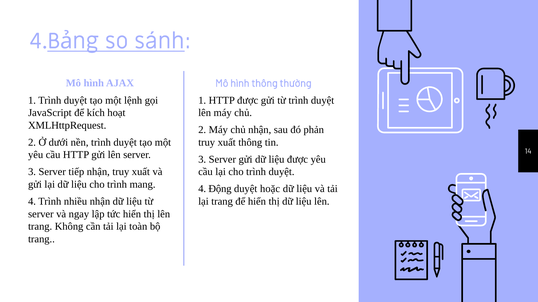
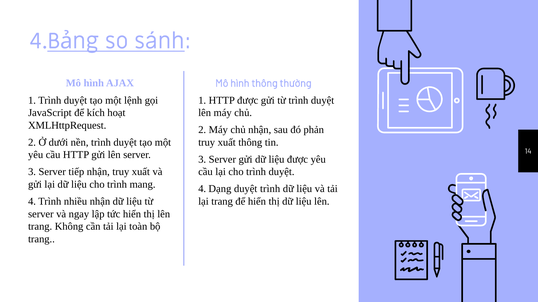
Động: Động -> Dạng (220, 189)
duyệt hoặc: hoặc -> trình (270, 189)
